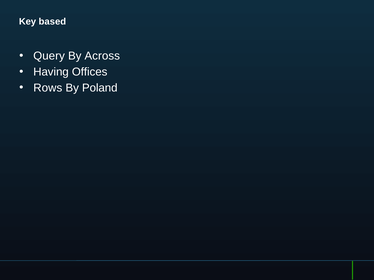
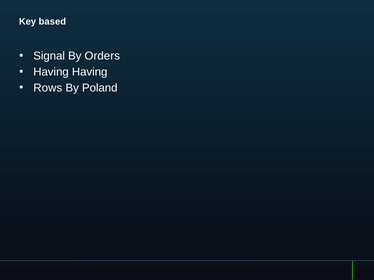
Query: Query -> Signal (49, 56)
Across: Across -> Orders (102, 56)
Having Offices: Offices -> Having (90, 72)
